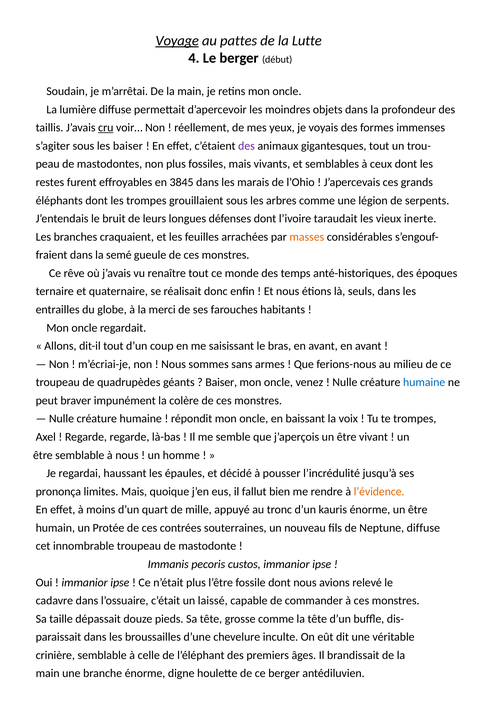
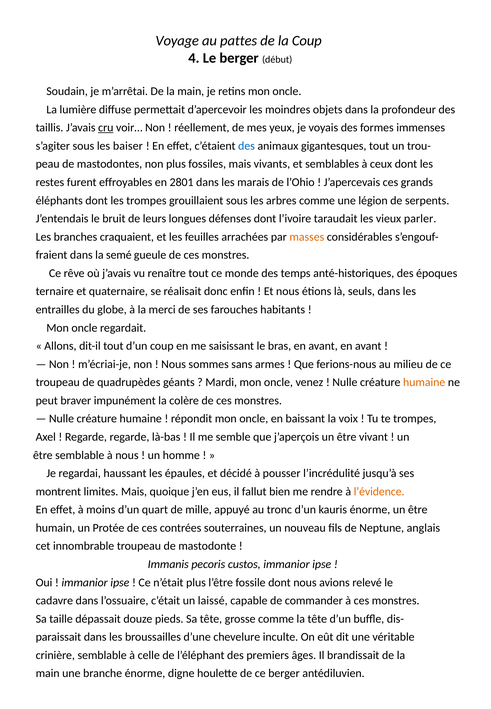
Voyage underline: present -> none (177, 41)
la Lutte: Lutte -> Coup (307, 41)
des colour: purple -> blue (246, 146)
3845: 3845 -> 2801 (182, 182)
inerte: inerte -> parler (420, 219)
Baiser: Baiser -> Mardi (221, 382)
humaine colour: blue -> orange (424, 382)
prononça: prononça -> montrent (58, 492)
Neptune diffuse: diffuse -> anglais (423, 528)
